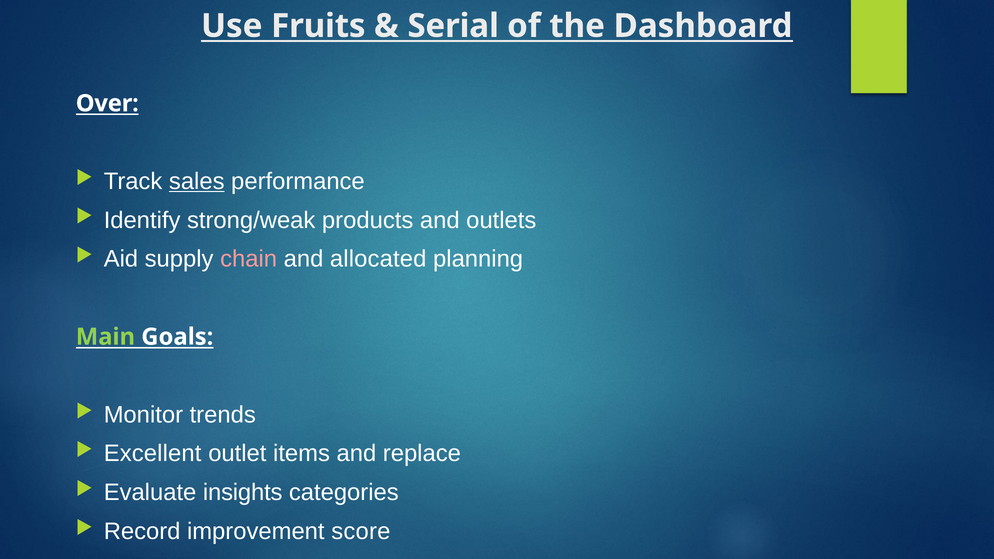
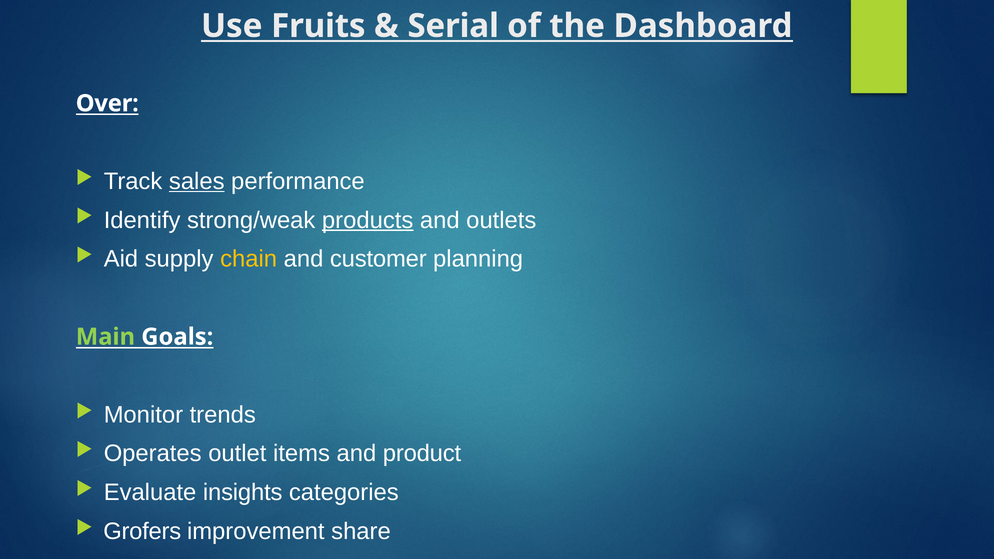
products underline: none -> present (368, 220)
chain colour: pink -> yellow (249, 259)
allocated: allocated -> customer (378, 259)
Excellent: Excellent -> Operates (153, 454)
replace: replace -> product (422, 454)
Record: Record -> Grofers (142, 532)
score: score -> share (361, 532)
